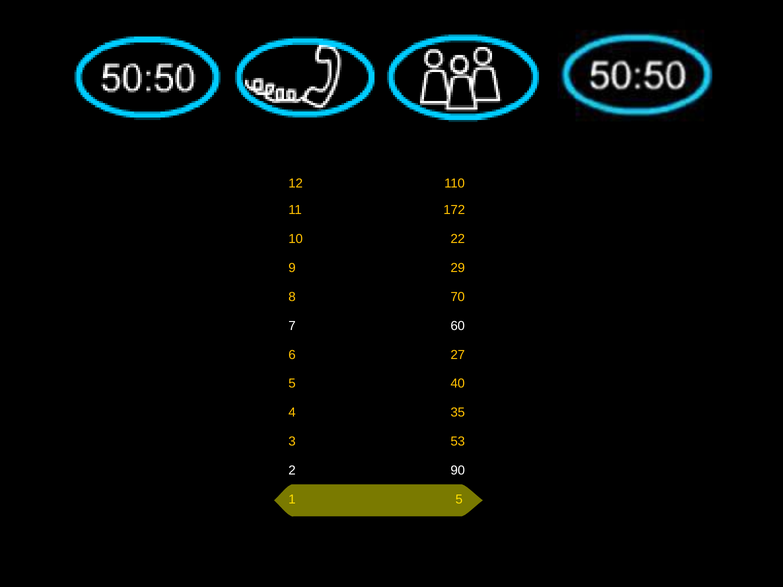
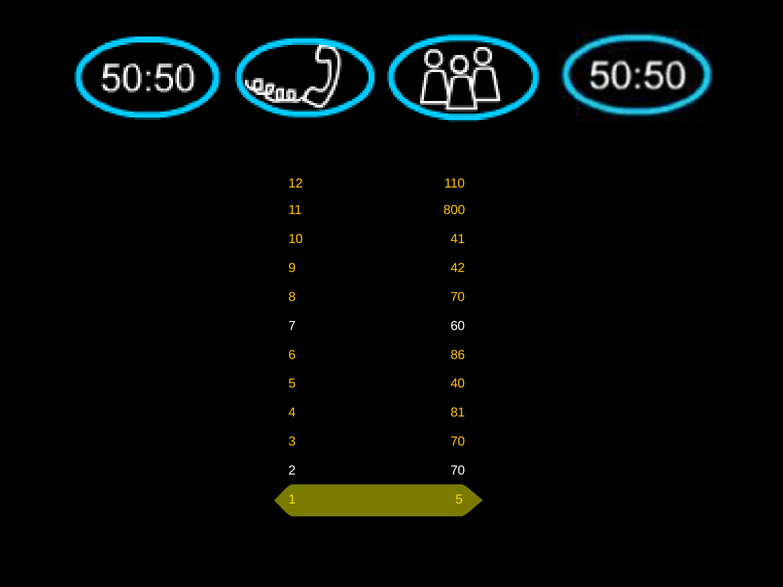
172: 172 -> 800 (454, 210)
22: 22 -> 41 (458, 239)
29: 29 -> 42 (458, 268)
27: 27 -> 86 (458, 355)
35: 35 -> 81 (458, 413)
3 53: 53 -> 70 (458, 442)
2 90: 90 -> 70 (458, 471)
